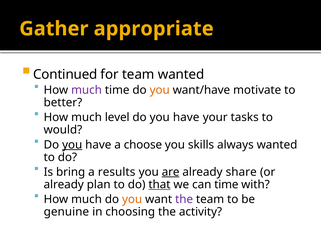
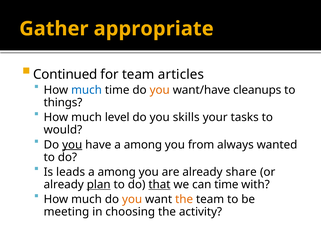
team wanted: wanted -> articles (181, 74)
much colour: purple -> blue (86, 90)
motivate: motivate -> cleanups (257, 90)
better: better -> things (63, 102)
have: have -> skills (186, 117)
have a choose: choose -> among (143, 145)
skills: skills -> from (201, 145)
bring: bring -> leads (71, 172)
results: results -> among (117, 172)
are underline: present -> none (171, 172)
plan underline: none -> present (99, 184)
the colour: purple -> orange (184, 199)
genuine: genuine -> meeting (66, 212)
